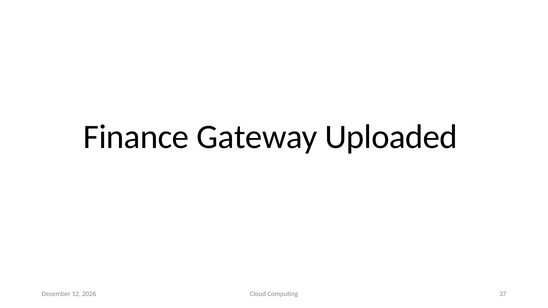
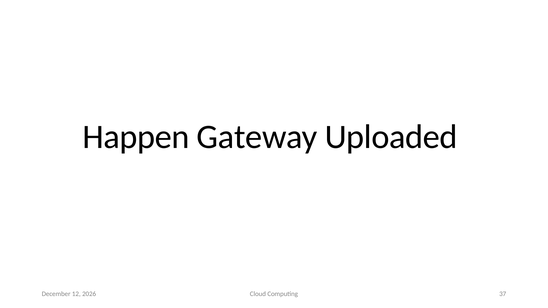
Finance: Finance -> Happen (136, 137)
